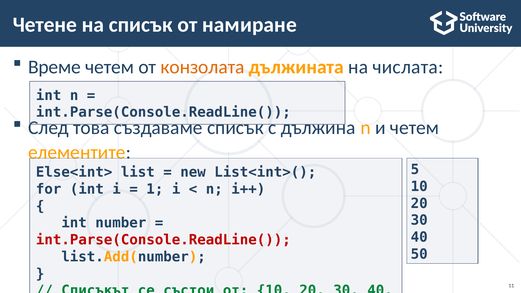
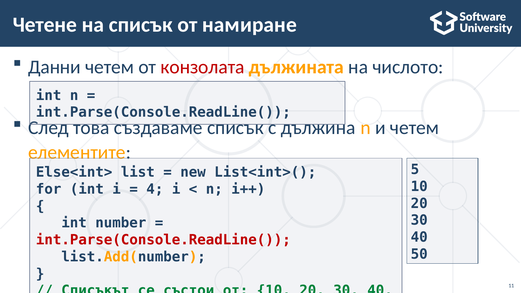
Време: Време -> Данни (54, 67)
конзолата colour: orange -> red (203, 67)
числата: числата -> числото (408, 67)
1: 1 -> 4 (155, 189)
